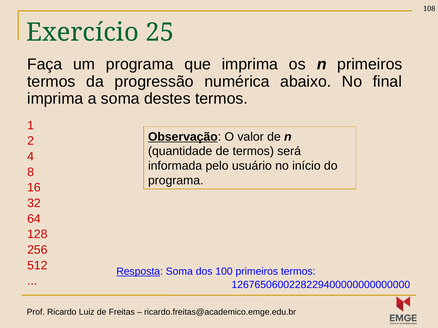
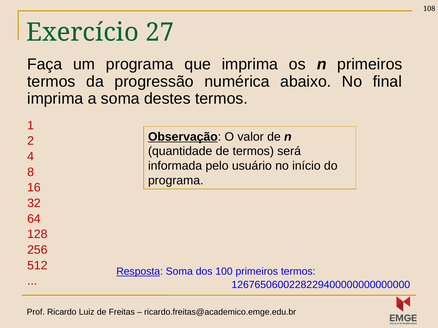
25: 25 -> 27 (160, 33)
